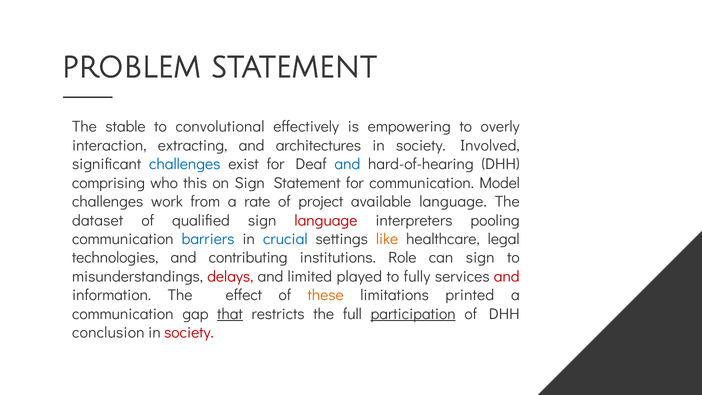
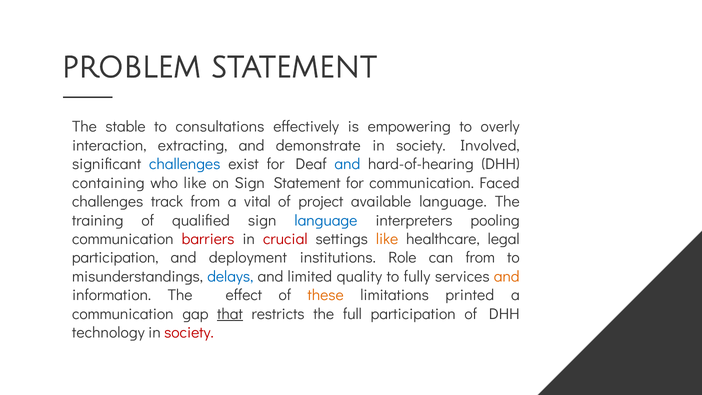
convolutional: convolutional -> consultations (220, 127)
architectures: architectures -> demonstrate (318, 146)
comprising: comprising -> containing (108, 183)
who this: this -> like (195, 183)
Model: Model -> Faced (499, 183)
work: work -> track (167, 202)
rate: rate -> vital (257, 202)
dataset: dataset -> training (98, 220)
language colour: red -> blue (326, 220)
barriers colour: blue -> red (208, 239)
crucial colour: blue -> red (285, 239)
technologies: technologies -> participation (115, 258)
contributing: contributing -> deployment (248, 258)
can sign: sign -> from (480, 258)
delays colour: red -> blue (230, 276)
played: played -> quality (359, 276)
and colour: red -> orange (507, 276)
participation underline: present -> none (413, 314)
conclusion: conclusion -> technology (108, 333)
